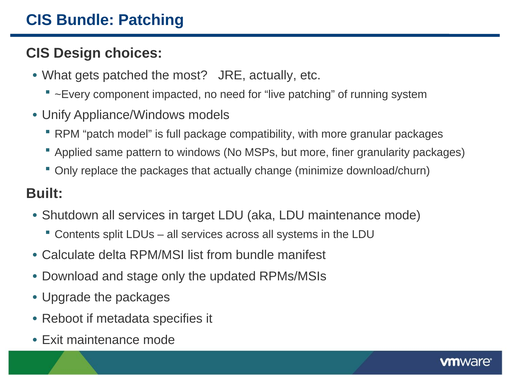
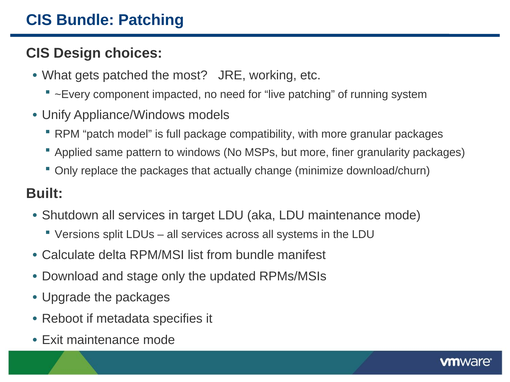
JRE actually: actually -> working (273, 75)
Contents: Contents -> Versions (77, 235)
